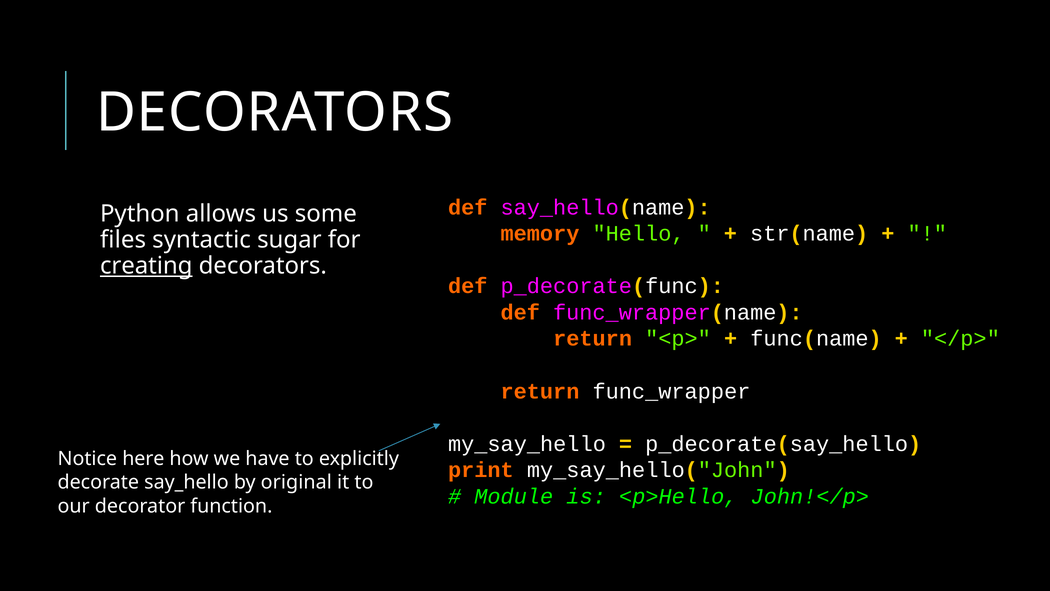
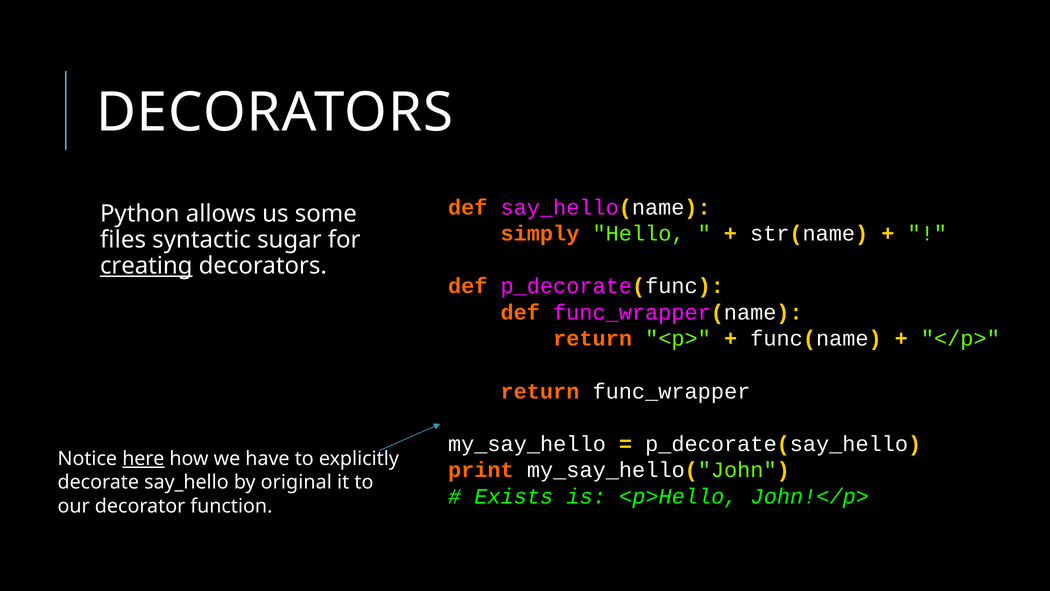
memory: memory -> simply (540, 233)
here underline: none -> present (143, 458)
Module: Module -> Exists (514, 496)
